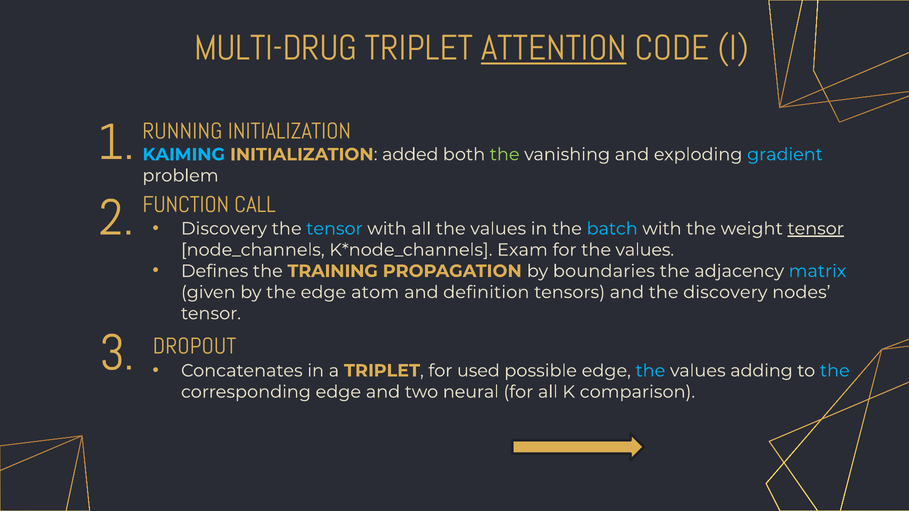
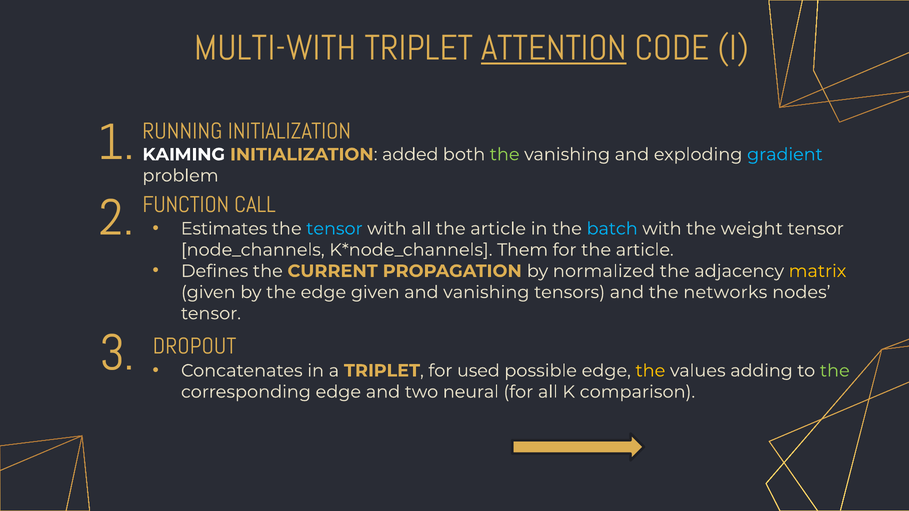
MULTI-DRUG: MULTI-DRUG -> MULTI-WITH (275, 48)
KAIMING colour: light blue -> white (184, 155)
Discovery: Discovery -> Estimates (224, 229)
all the values: values -> article (498, 229)
tensor underline: present -> none (816, 229)
Exam: Exam -> Them (523, 250)
for the values: values -> article (645, 250)
TRAINING: TRAINING -> CURRENT (333, 271)
boundaries: boundaries -> normalized (604, 271)
matrix colour: light blue -> yellow (817, 271)
edge atom: atom -> given (375, 292)
and definition: definition -> vanishing (486, 292)
the discovery: discovery -> networks (725, 292)
the colour: light blue -> yellow (650, 371)
the colour: light blue -> light green (835, 371)
